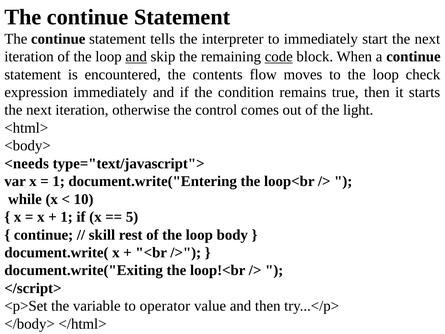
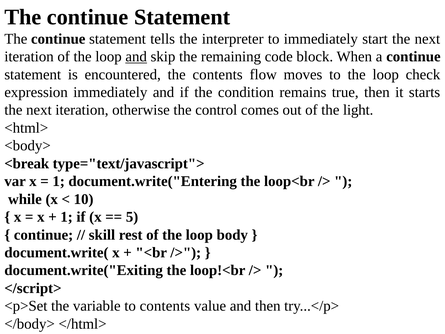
code underline: present -> none (279, 57)
<needs: <needs -> <break (27, 163)
to operator: operator -> contents (165, 306)
